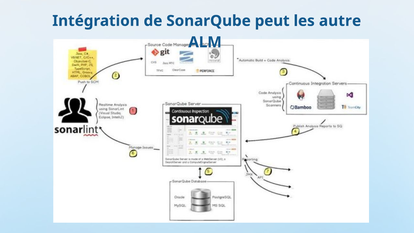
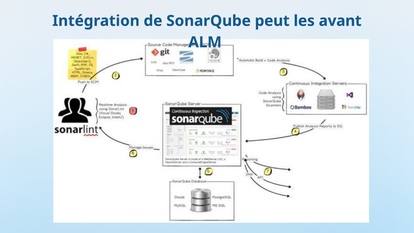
autre: autre -> avant (340, 21)
